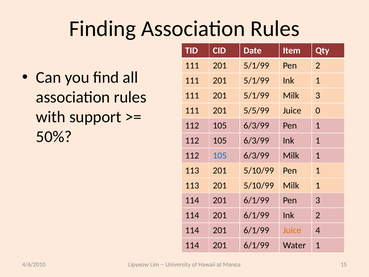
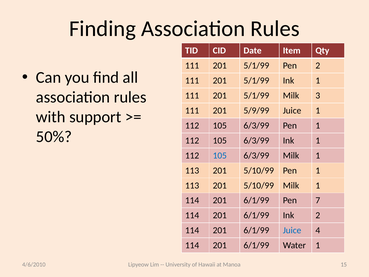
5/5/99: 5/5/99 -> 5/9/99 (256, 110)
Juice 0: 0 -> 1 (318, 110)
Pen 3: 3 -> 7 (318, 200)
Juice colour: orange -> blue (292, 230)
